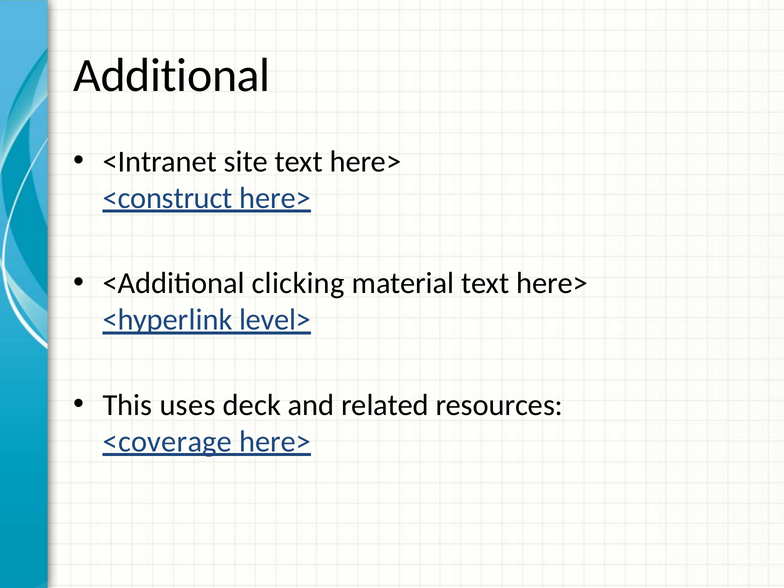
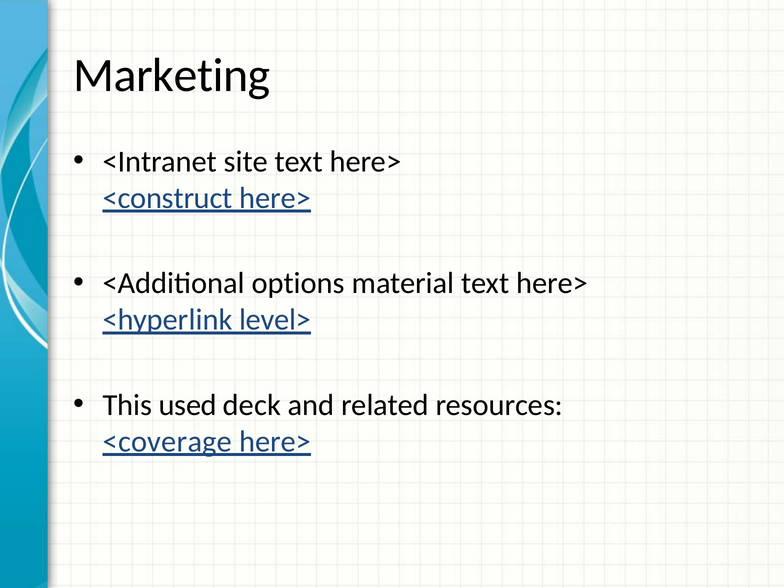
Additional: Additional -> Marketing (172, 75)
clicking: clicking -> options (298, 283)
uses: uses -> used (188, 405)
